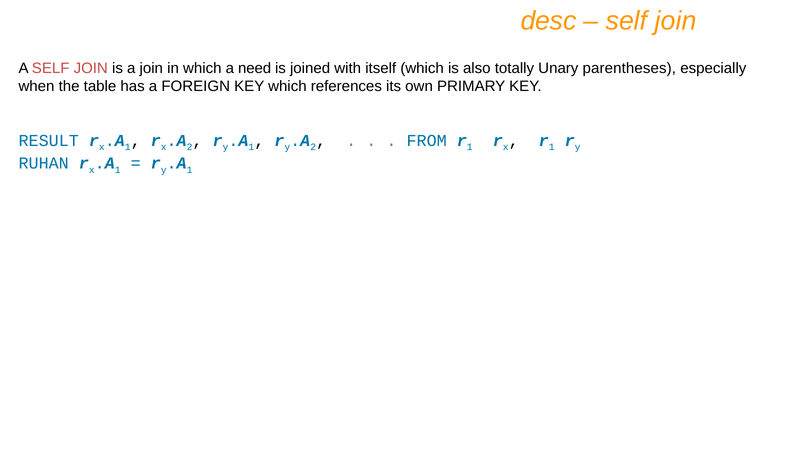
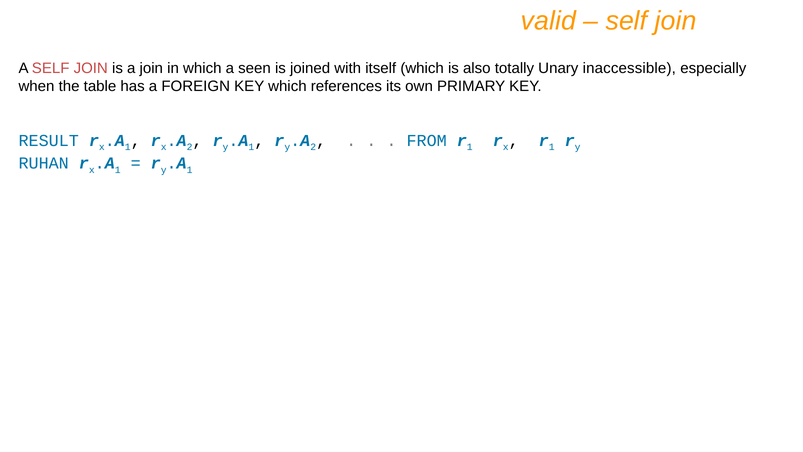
desc: desc -> valid (548, 21)
need: need -> seen (255, 68)
parentheses: parentheses -> inaccessible (629, 68)
